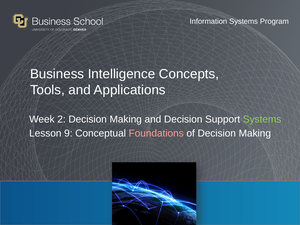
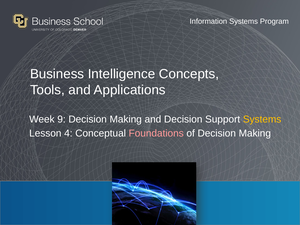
2: 2 -> 9 (62, 119)
Systems colour: light green -> yellow (262, 119)
9: 9 -> 4 (68, 133)
